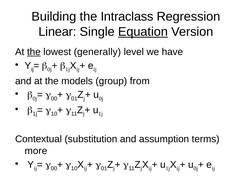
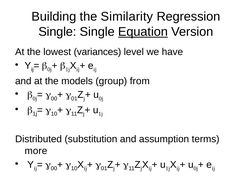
Intraclass: Intraclass -> Similarity (127, 17)
Linear: Linear -> Single (57, 32)
the underline: present -> none (34, 52)
generally: generally -> variances (97, 52)
Contextual: Contextual -> Distributed (39, 139)
